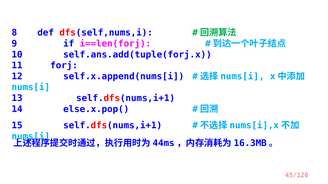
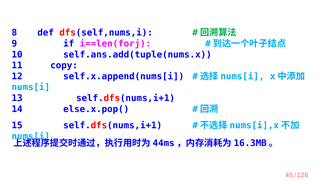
self.ans.add(tuple(forj.x: self.ans.add(tuple(forj.x -> self.ans.add(tuple(nums.x (137, 55)
forj: forj -> copy (64, 66)
